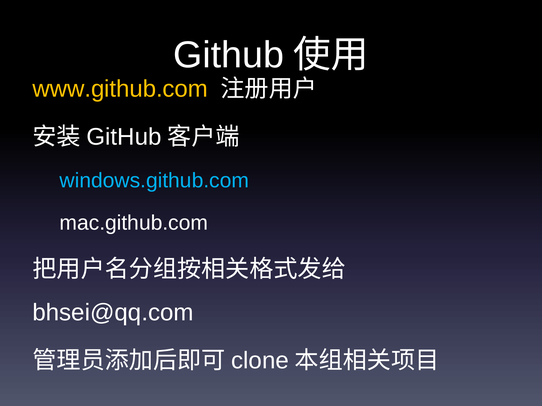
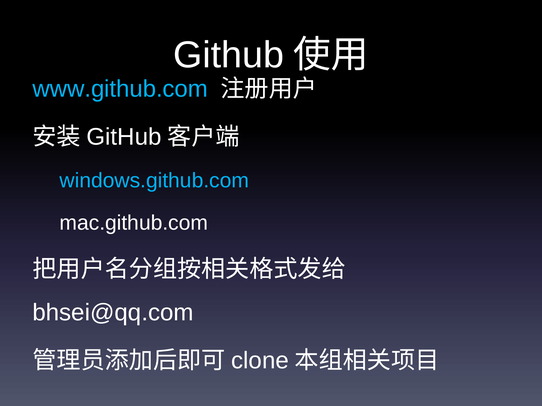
www.github.com colour: yellow -> light blue (120, 89)
